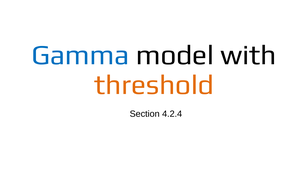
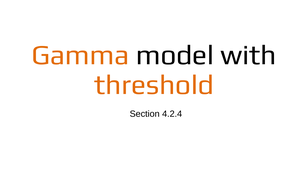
Gamma colour: blue -> orange (80, 55)
